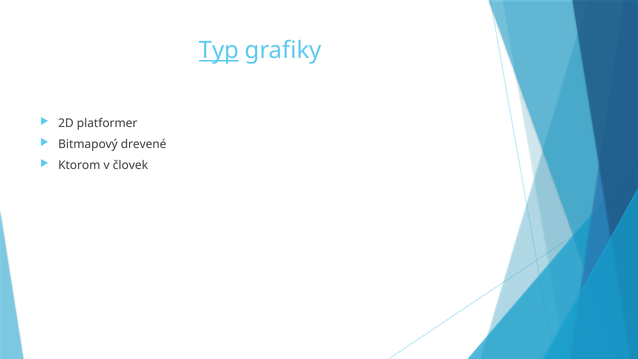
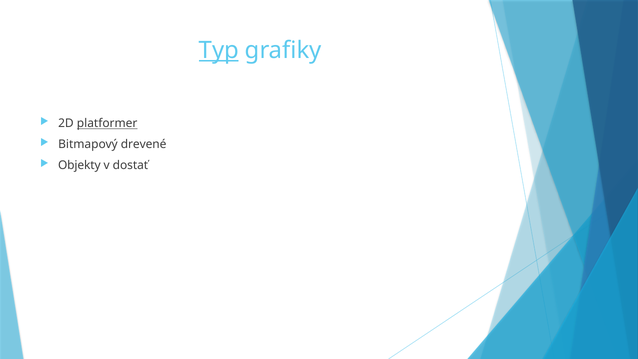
platformer underline: none -> present (107, 123)
Ktorom: Ktorom -> Objekty (79, 165)
človek: človek -> dostať (130, 165)
